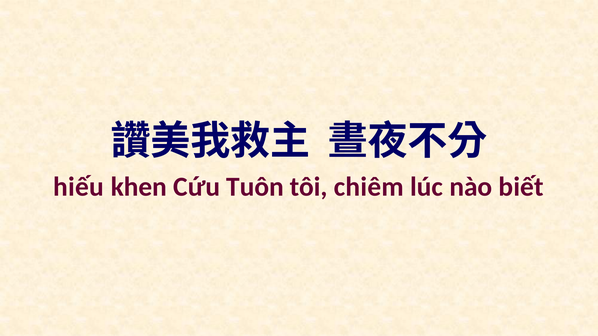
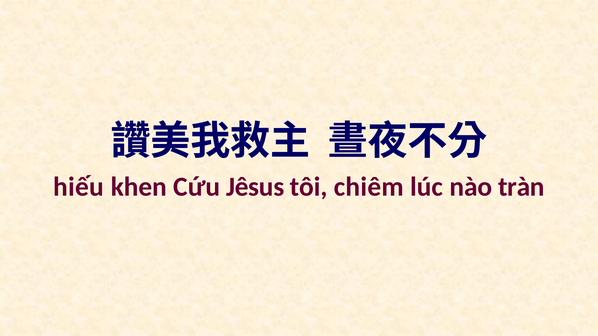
Tuôn: Tuôn -> Jêsus (255, 187)
biết: biết -> tràn (521, 187)
